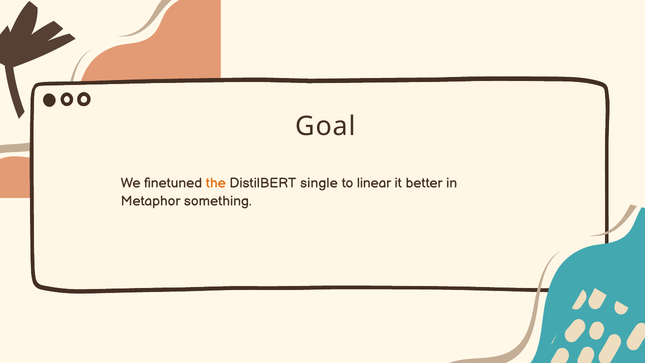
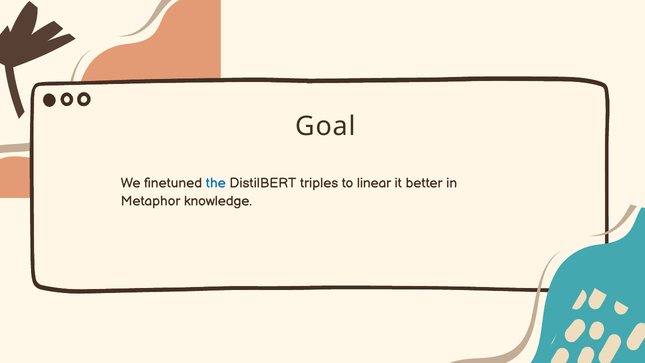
the colour: orange -> blue (216, 183)
single: single -> triples (319, 183)
something: something -> knowledge (218, 201)
